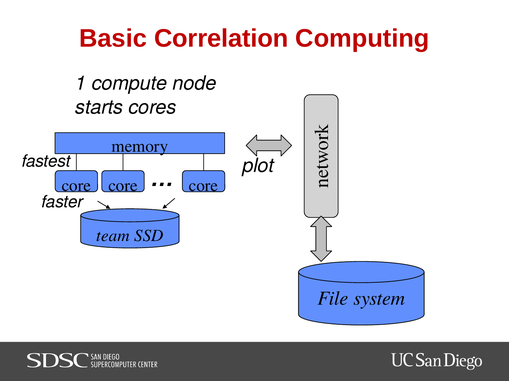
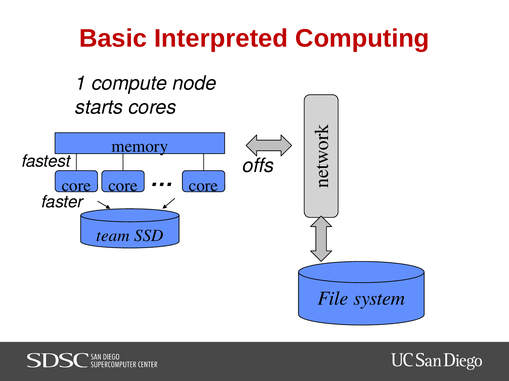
Correlation: Correlation -> Interpreted (221, 38)
plot: plot -> offs (258, 166)
